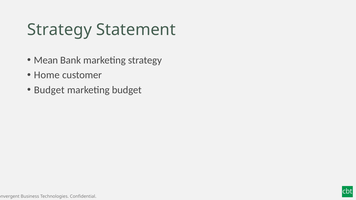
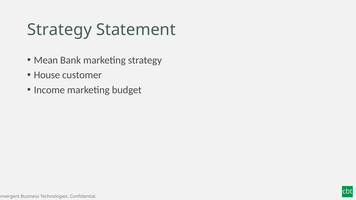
Home: Home -> House (47, 75)
Budget: Budget -> Income (49, 90)
